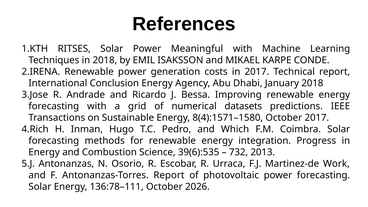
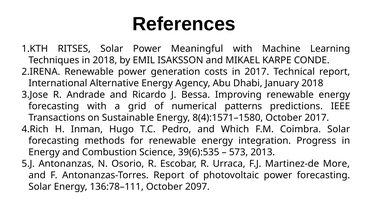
Conclusion: Conclusion -> Alternative (114, 83)
datasets: datasets -> patterns (243, 106)
732: 732 -> 573 (239, 152)
Work: Work -> More (336, 164)
2026: 2026 -> 2097 (197, 187)
